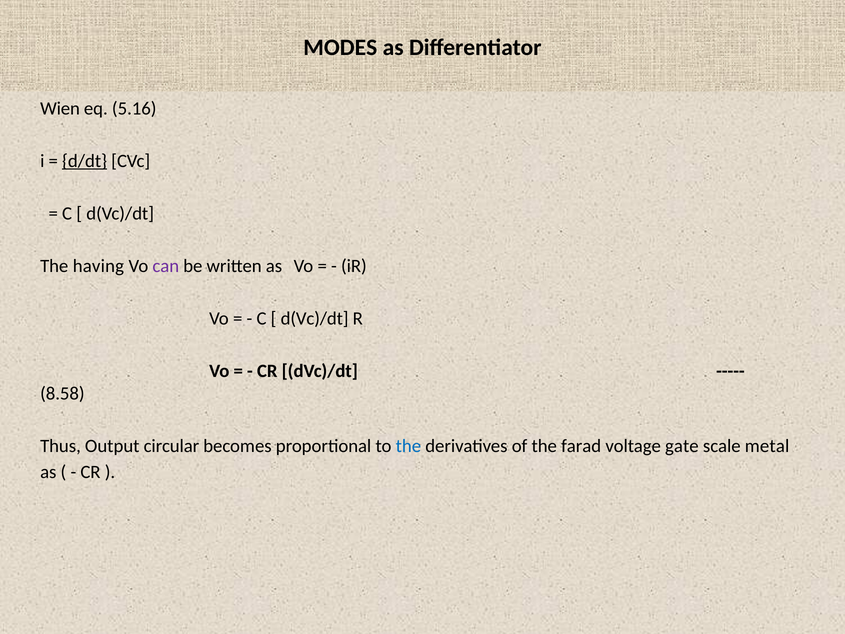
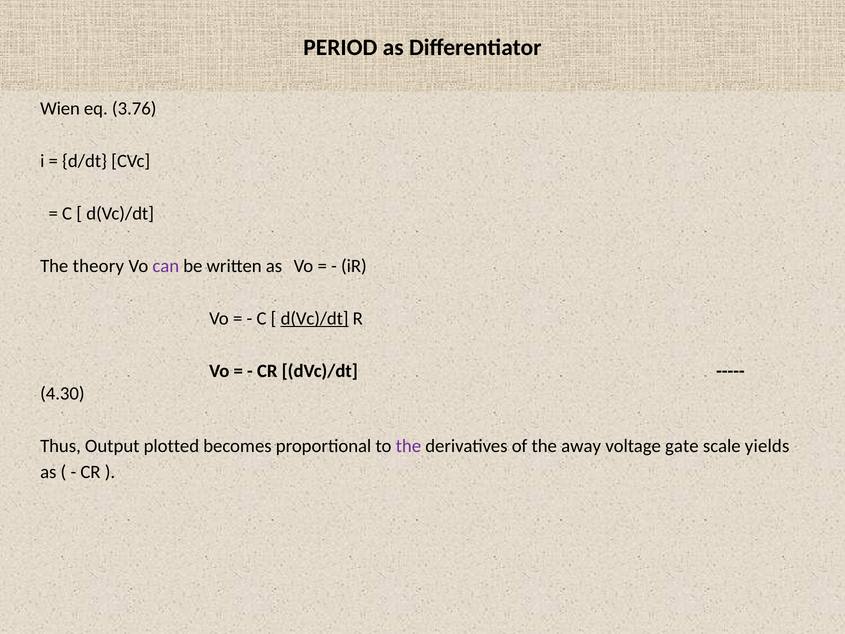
MODES: MODES -> PERIOD (340, 47)
5.16: 5.16 -> 3.76 (134, 108)
d/dt underline: present -> none (85, 161)
having: having -> theory (98, 266)
d(Vc)/dt underline: none -> present (315, 318)
8.58: 8.58 -> 4.30 (62, 393)
circular: circular -> plotted (171, 446)
the colour: blue -> purple (408, 446)
farad: farad -> away (581, 446)
metal: metal -> yields (767, 446)
